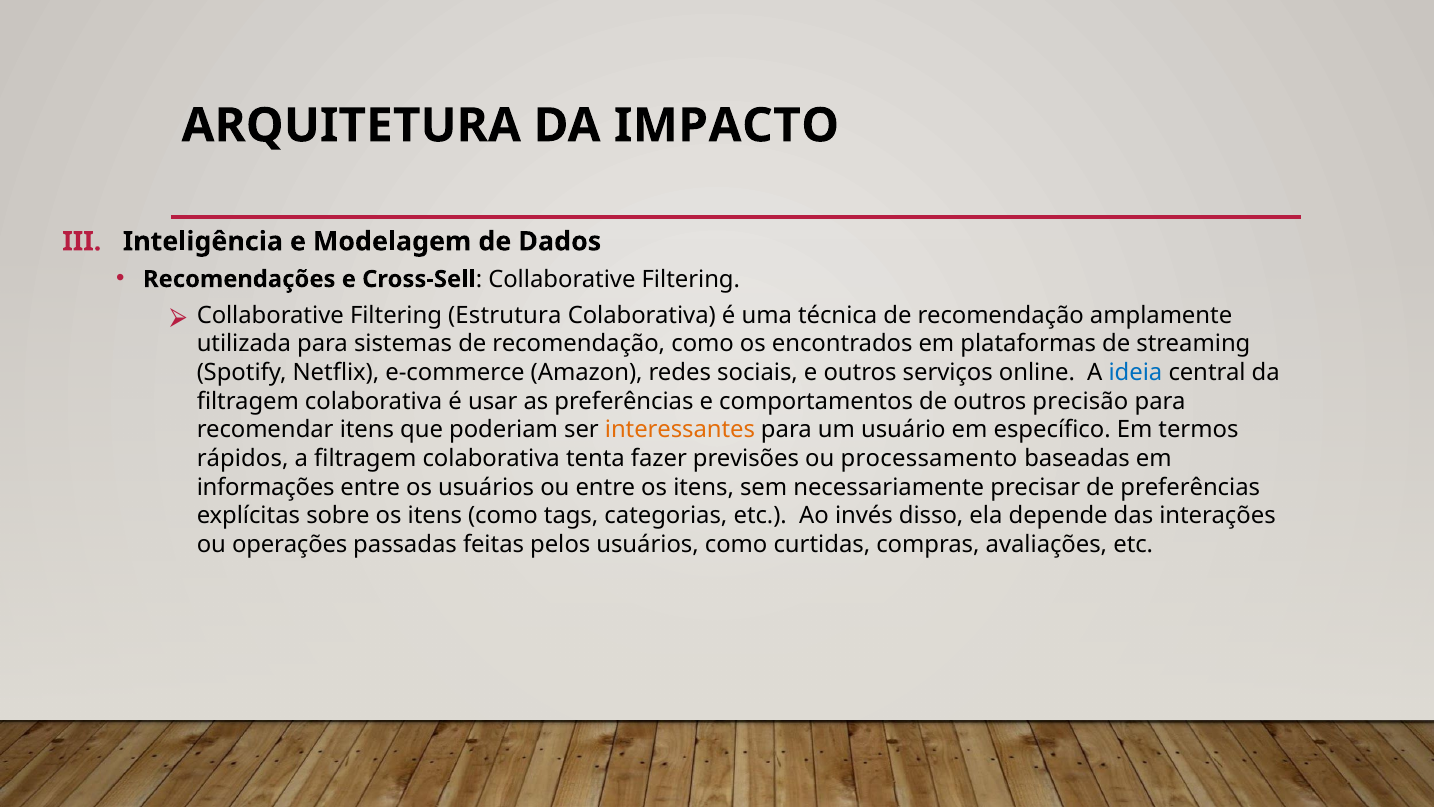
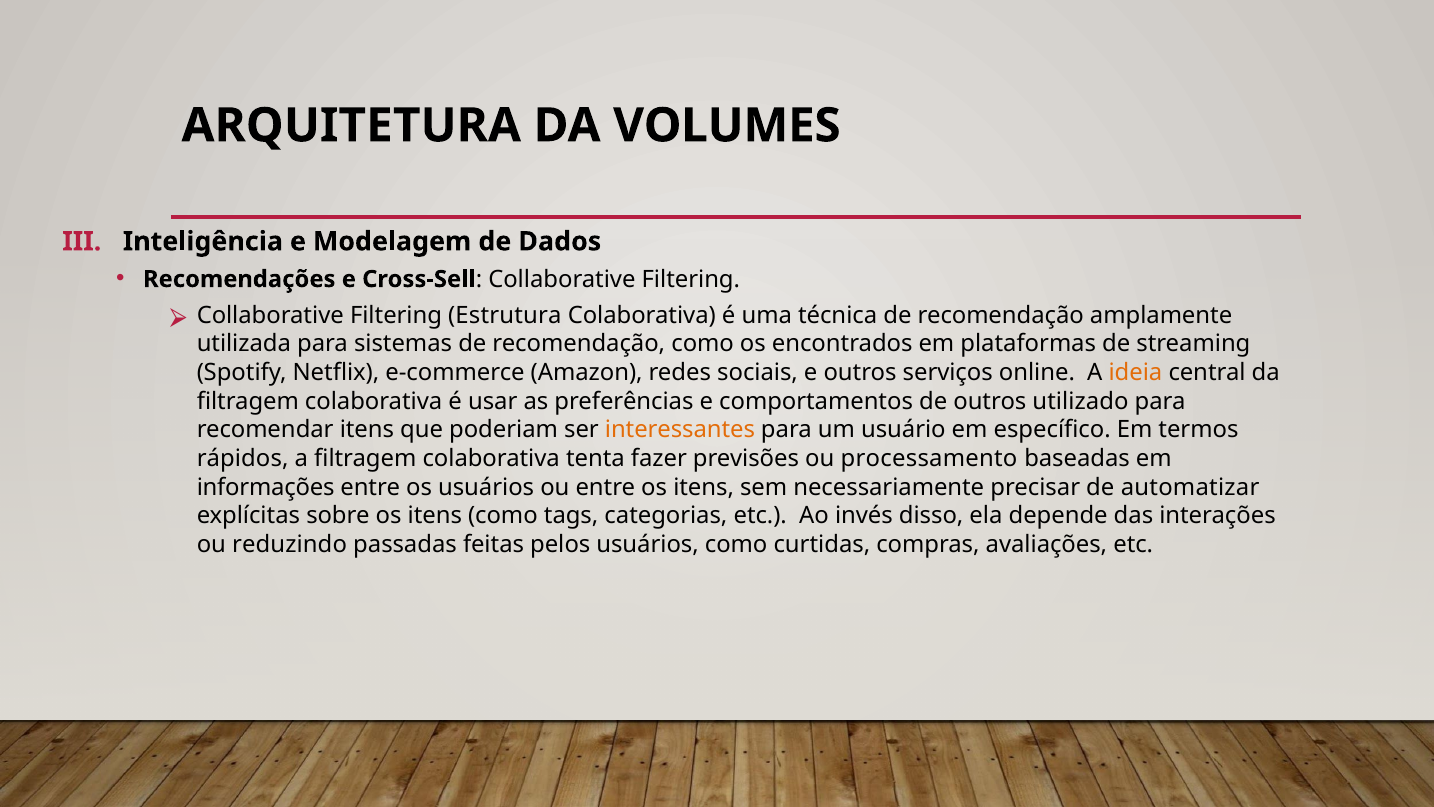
IMPACTO: IMPACTO -> VOLUMES (727, 126)
ideia colour: blue -> orange (1135, 372)
precisão: precisão -> utilizado (1080, 401)
de preferências: preferências -> automatizar (1190, 487)
operações: operações -> reduzindo (290, 544)
